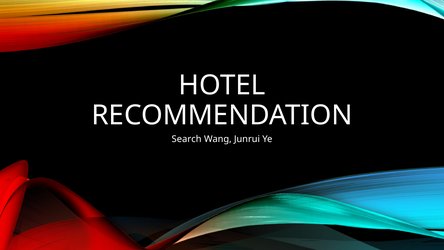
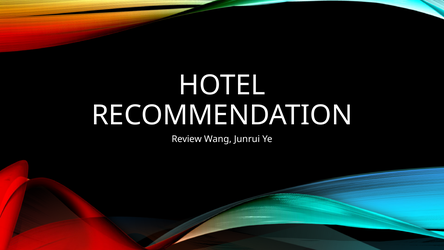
Search: Search -> Review (187, 139)
